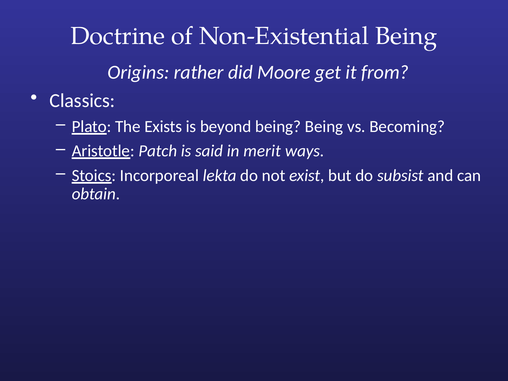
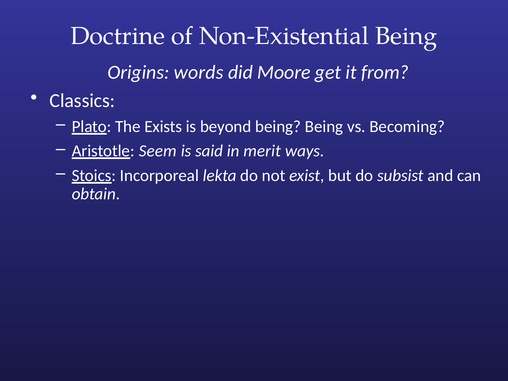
rather: rather -> words (199, 72)
Patch: Patch -> Seem (158, 151)
